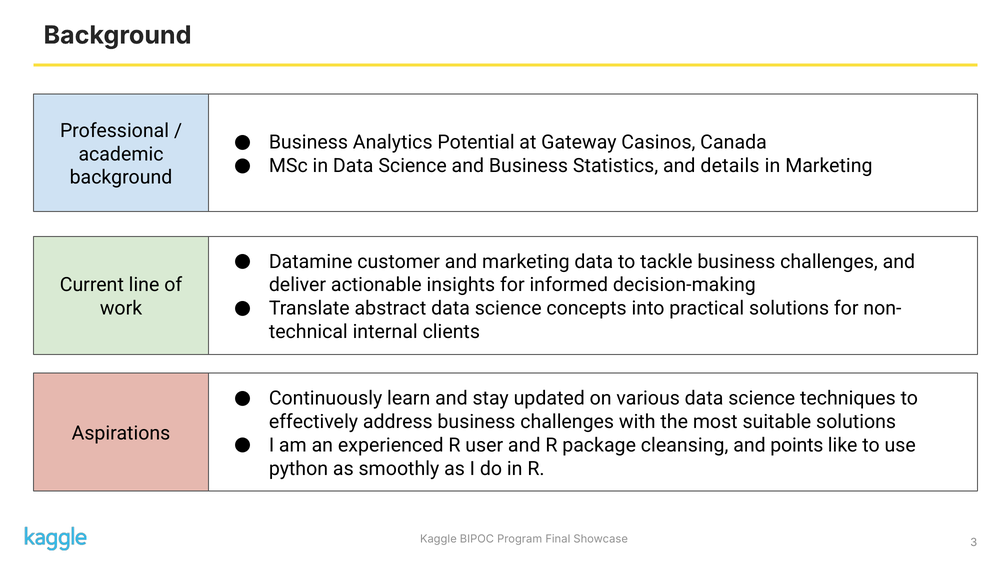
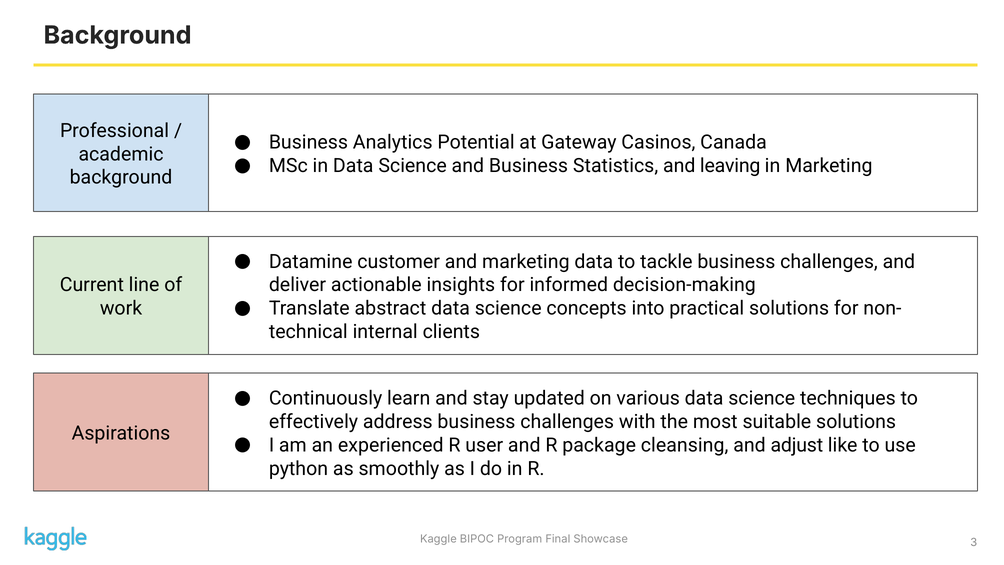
details: details -> leaving (730, 166)
points: points -> adjust (797, 445)
